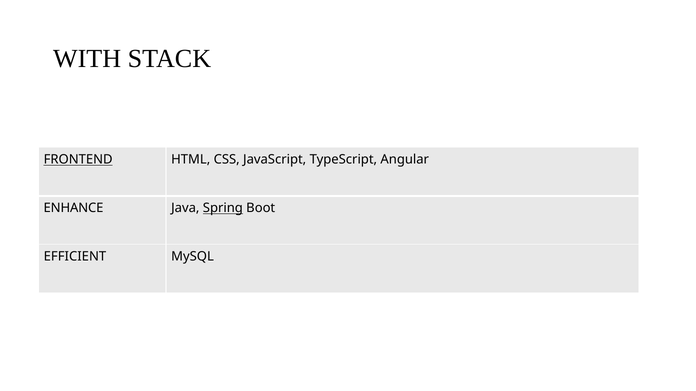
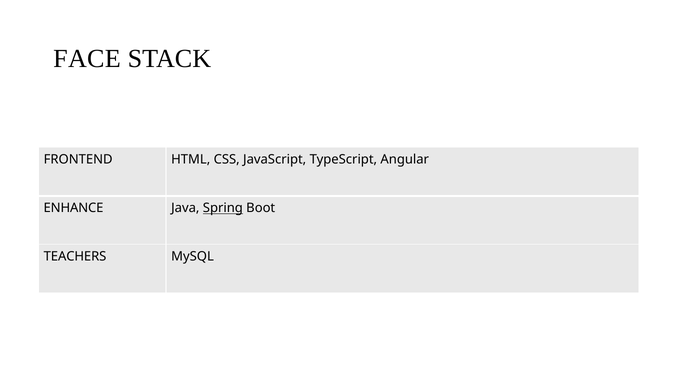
WITH: WITH -> FACE (87, 58)
FRONTEND underline: present -> none (78, 160)
EFFICIENT: EFFICIENT -> TEACHERS (75, 257)
